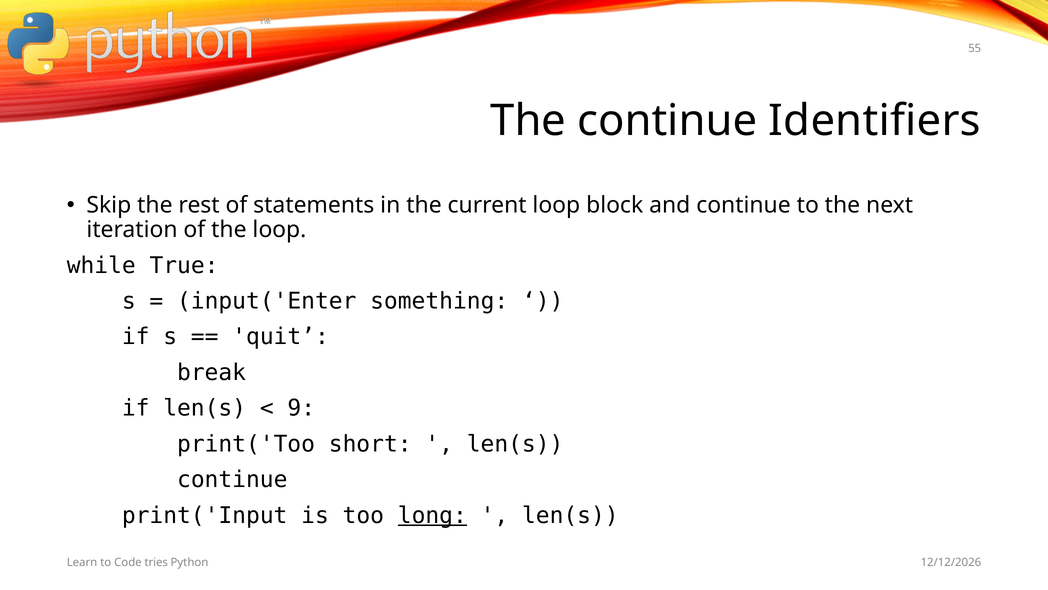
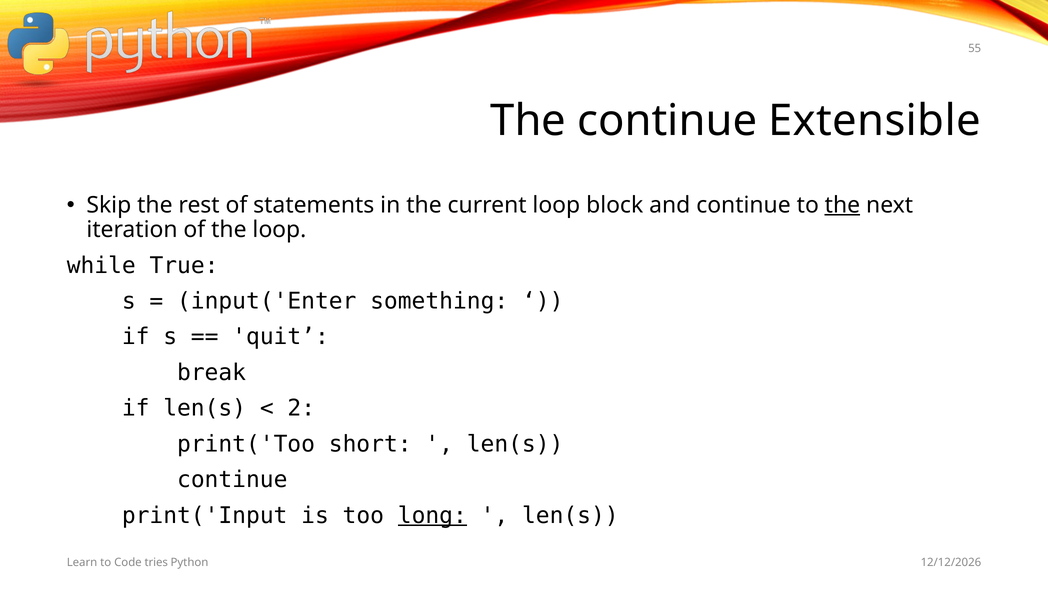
Identifiers: Identifiers -> Extensible (875, 121)
the underline: none -> present (842, 205)
9: 9 -> 2 (301, 408)
